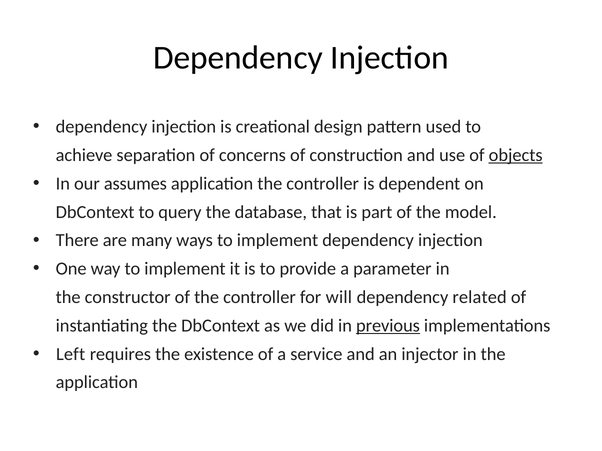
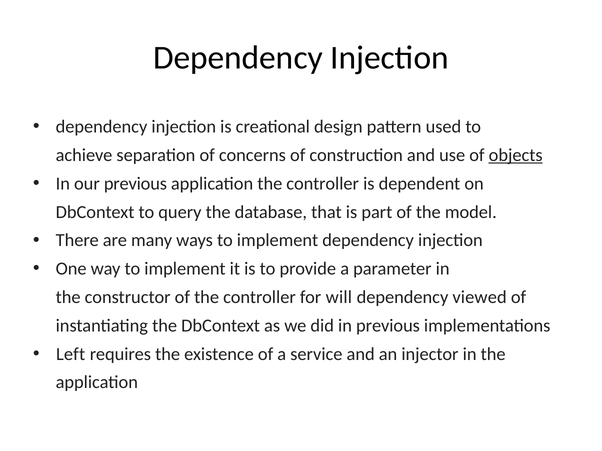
our assumes: assumes -> previous (135, 184)
related: related -> viewed (480, 298)
previous underline: present -> none (388, 326)
